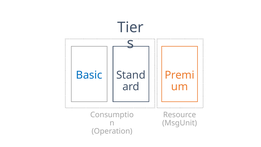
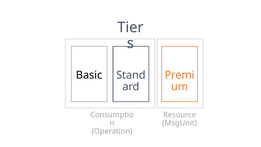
Basic colour: blue -> black (89, 75)
